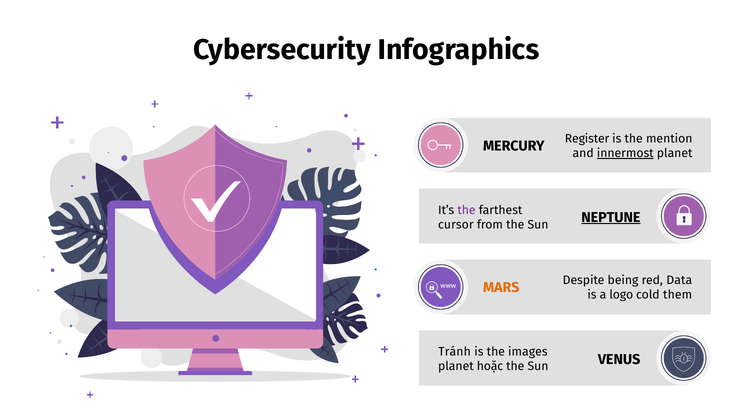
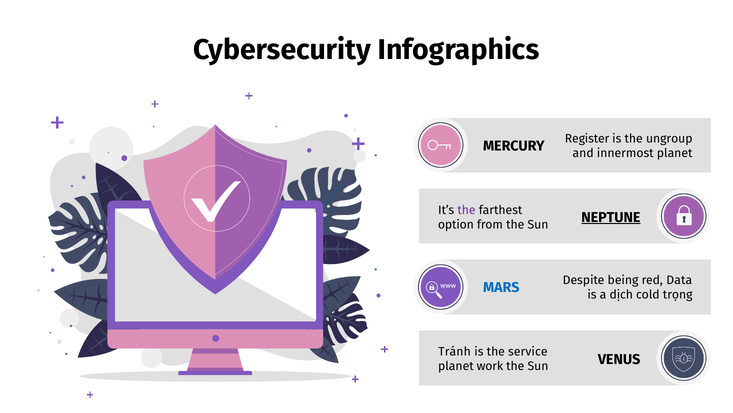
mention: mention -> ungroup (669, 138)
innermost underline: present -> none (625, 153)
cursor: cursor -> option (456, 224)
MARS colour: orange -> blue (501, 287)
logo: logo -> dịch (621, 294)
them: them -> trọng (678, 294)
images: images -> service (528, 351)
hoặc: hoặc -> work (490, 366)
